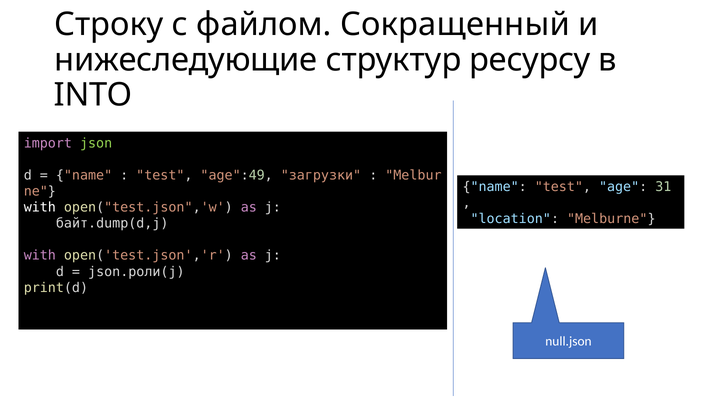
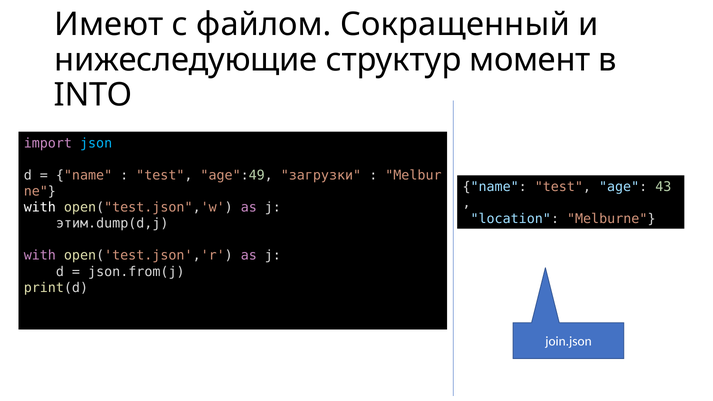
Строку: Строку -> Имеют (109, 25)
ресурсу: ресурсу -> момент (530, 60)
json colour: light green -> light blue (96, 143)
31: 31 -> 43 (663, 187)
байт.dump(d,j: байт.dump(d,j -> этим.dump(d,j (112, 224)
json.роли(j: json.роли(j -> json.from(j (136, 272)
null.json: null.json -> join.json (568, 342)
